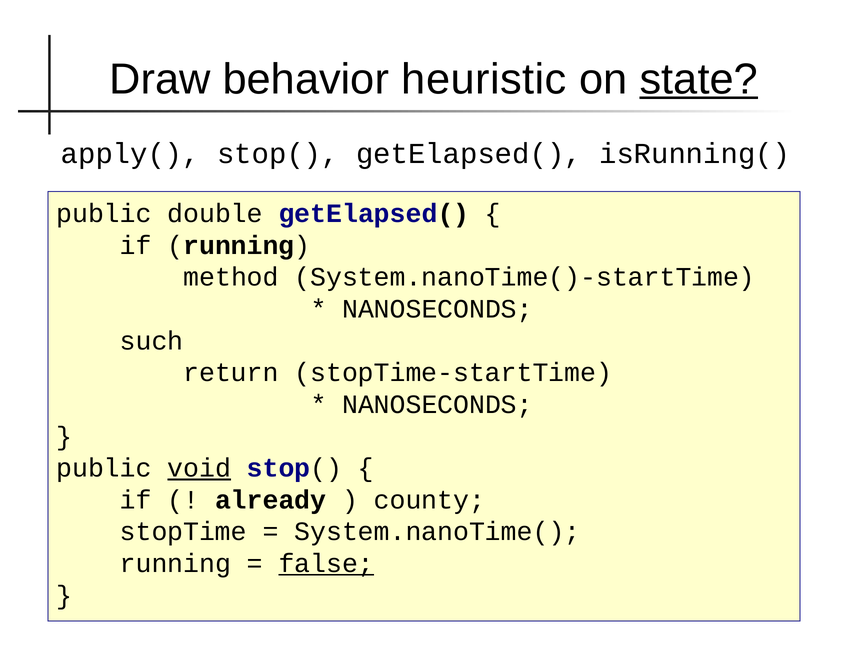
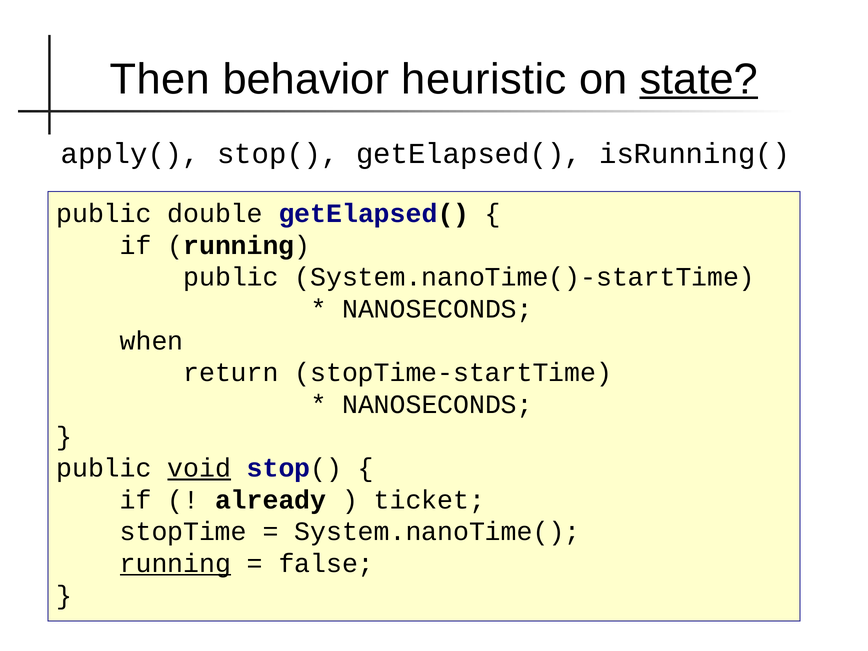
Draw: Draw -> Then (160, 79)
method: method -> public (231, 277)
such: such -> when (152, 341)
county: county -> ticket (429, 500)
running underline: none -> present (175, 564)
false underline: present -> none (326, 564)
